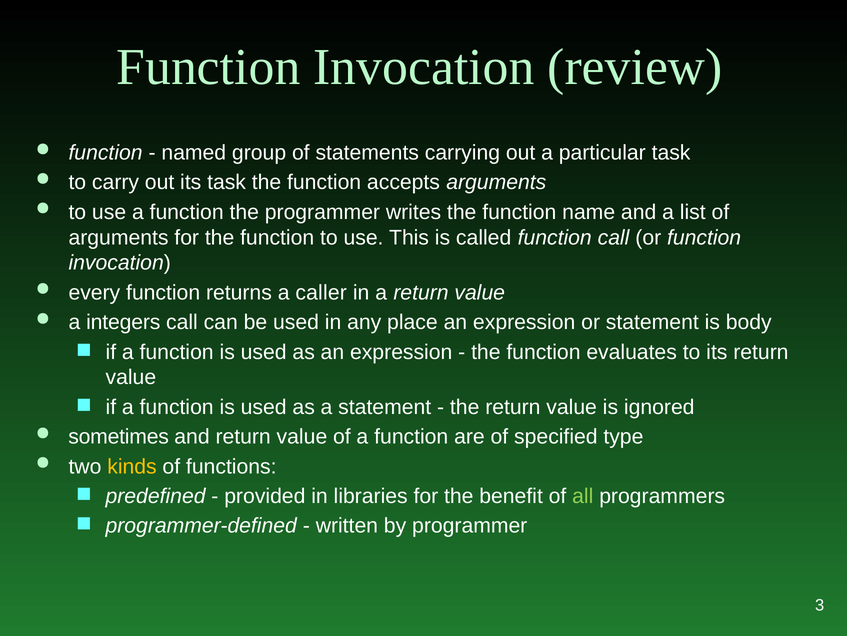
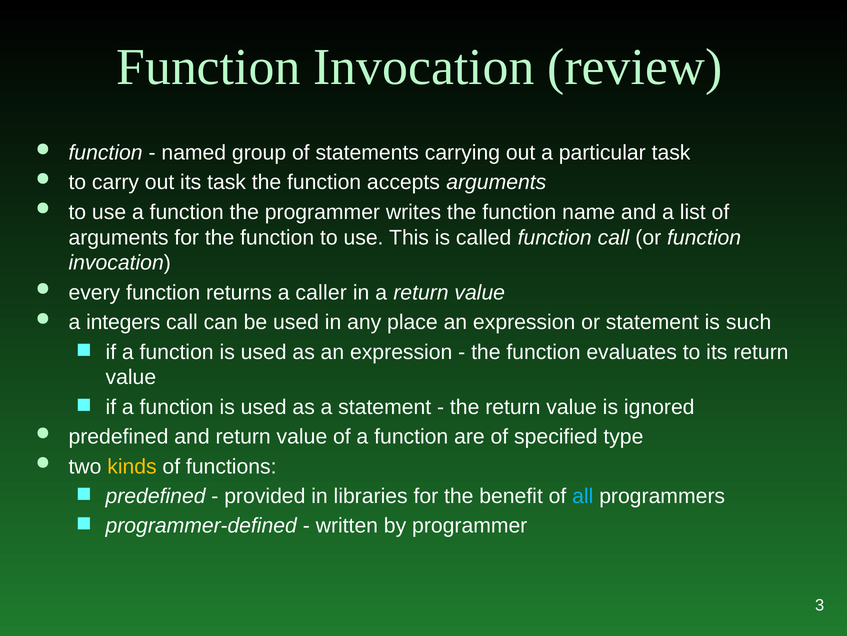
body: body -> such (749, 322)
sometimes: sometimes -> predefined (119, 436)
all colour: light green -> light blue (583, 496)
